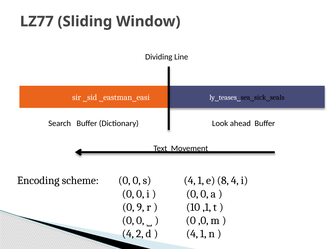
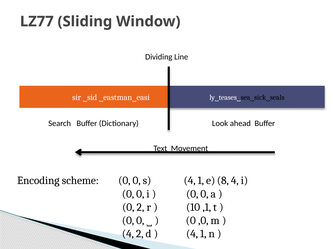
0 9: 9 -> 2 (140, 208)
